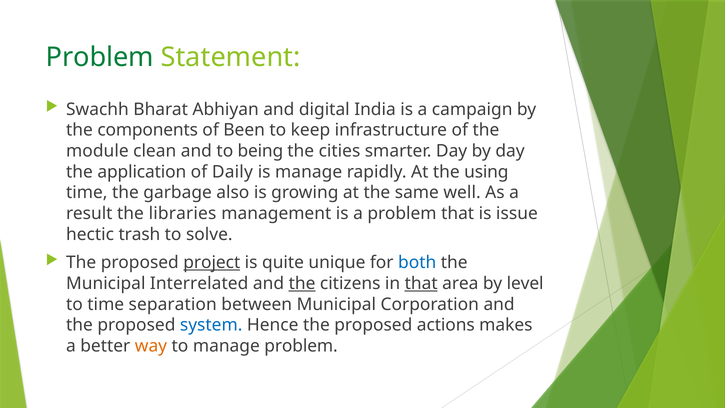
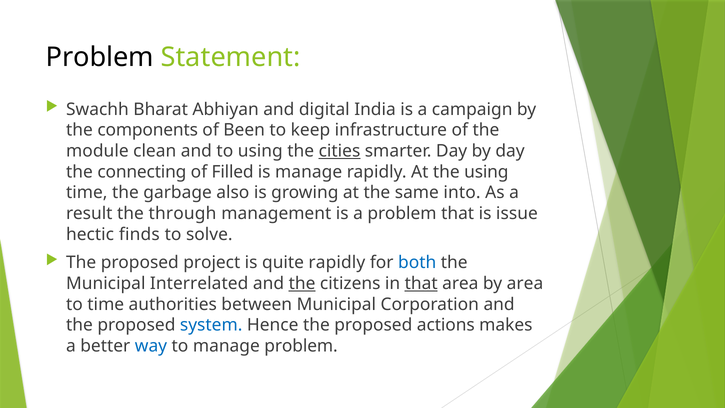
Problem colour: green -> black (100, 57)
to being: being -> using (260, 151)
cities underline: none -> present (339, 151)
application: application -> connecting (142, 172)
Daily: Daily -> Filled (233, 172)
well: well -> into (462, 193)
libraries: libraries -> through (183, 213)
trash: trash -> finds (139, 234)
project underline: present -> none (212, 263)
quite unique: unique -> rapidly (337, 263)
by level: level -> area (525, 283)
separation: separation -> authorities (173, 304)
way colour: orange -> blue (151, 346)
